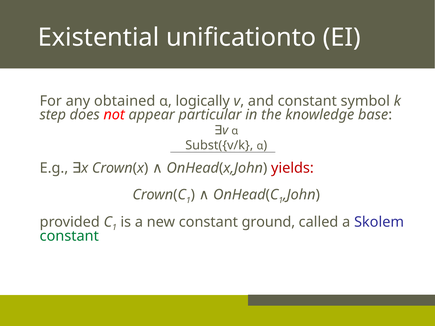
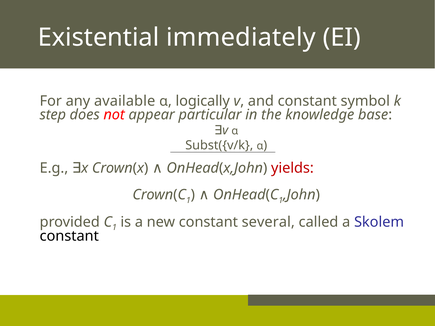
unificationto: unificationto -> immediately (241, 38)
obtained: obtained -> available (125, 101)
ground: ground -> several (268, 222)
constant colour: green -> black (69, 236)
